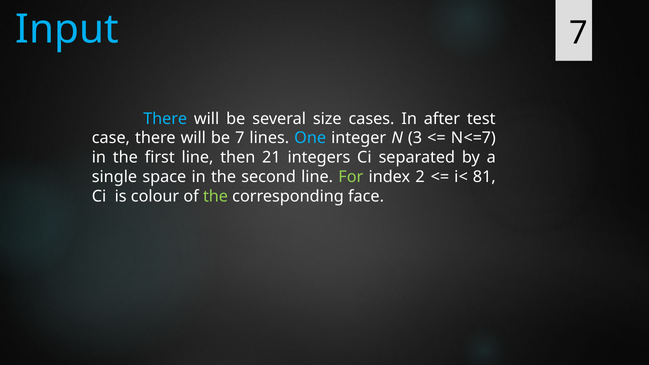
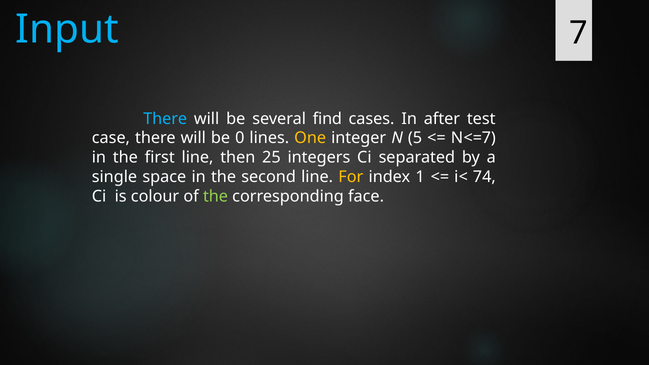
size: size -> find (327, 119)
be 7: 7 -> 0 (240, 138)
One colour: light blue -> yellow (310, 138)
3: 3 -> 5 (415, 138)
21: 21 -> 25 (271, 158)
For colour: light green -> yellow (351, 177)
2: 2 -> 1 (420, 177)
81: 81 -> 74 (484, 177)
